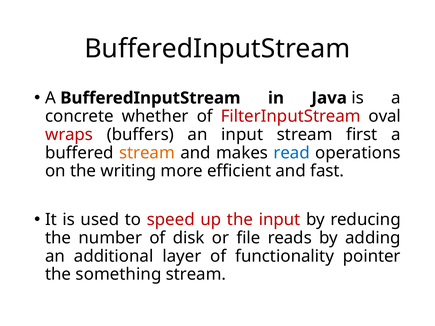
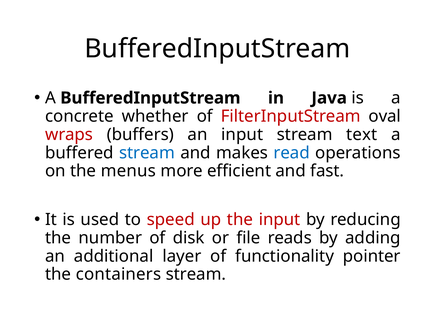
first: first -> text (362, 135)
stream colour: orange -> blue (147, 153)
writing: writing -> menus (128, 171)
something: something -> containers (118, 275)
